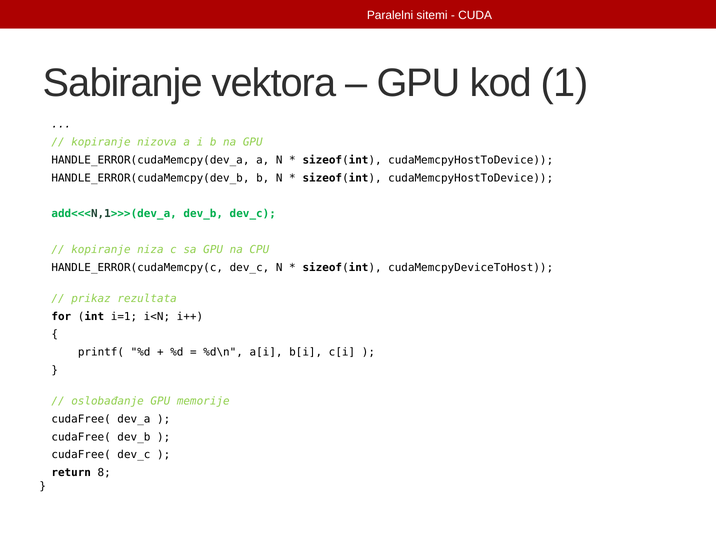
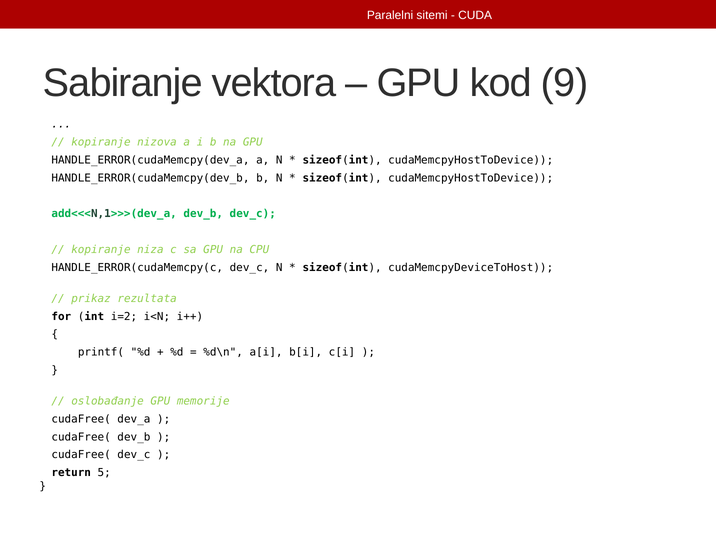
1: 1 -> 9 (564, 83)
i=1: i=1 -> i=2 (124, 316)
8: 8 -> 5 (104, 473)
